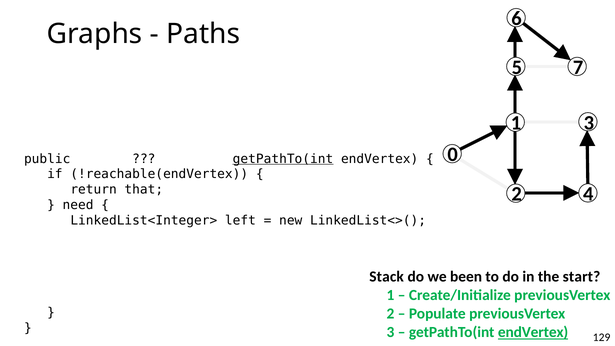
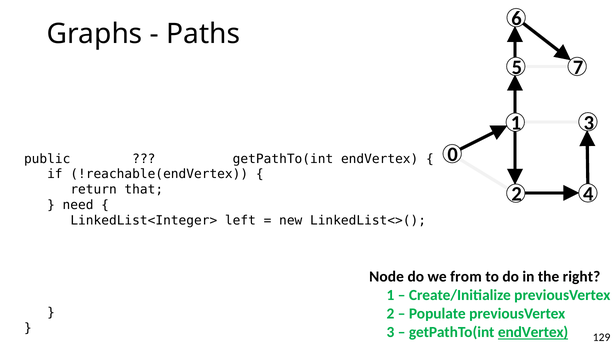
getPathTo(int underline: present -> none (283, 159)
Stack: Stack -> Node (387, 277)
been: been -> from (466, 277)
start: start -> right (582, 277)
